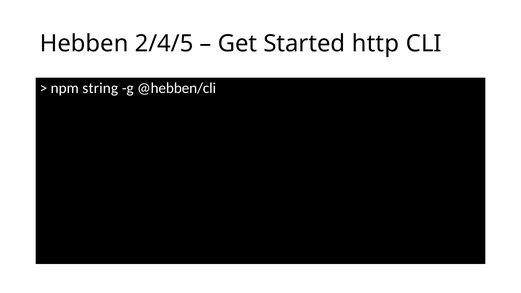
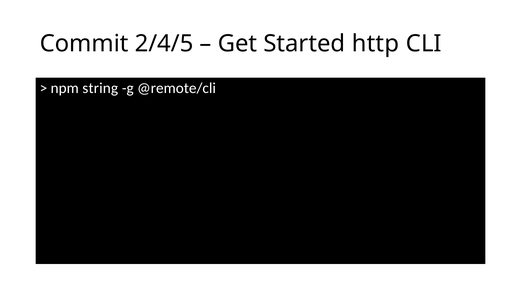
Hebben: Hebben -> Commit (84, 44)
@hebben/cli: @hebben/cli -> @remote/cli (177, 88)
